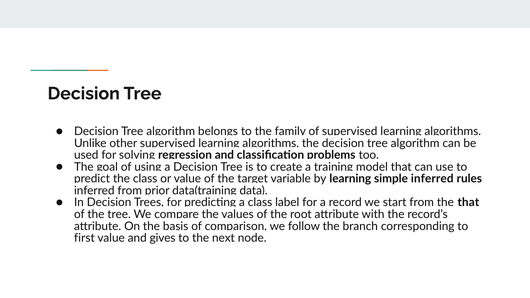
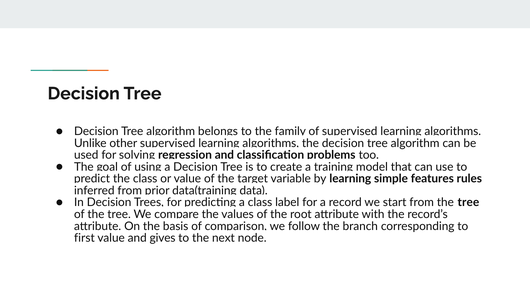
simple inferred: inferred -> features (432, 179)
that: that -> tree (468, 203)
